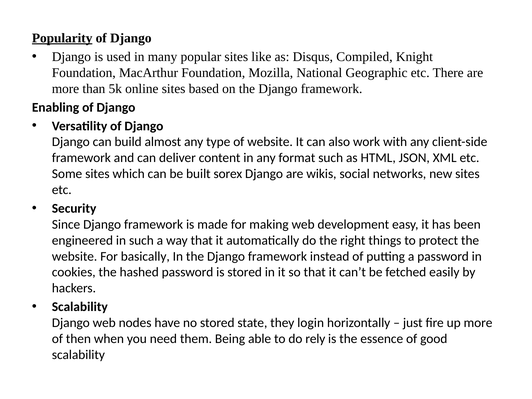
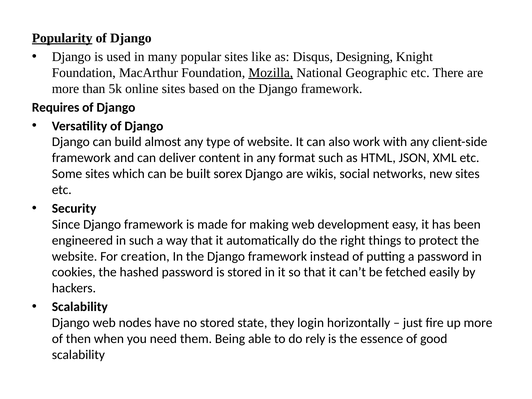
Compiled: Compiled -> Designing (365, 57)
Mozilla underline: none -> present (271, 73)
Enabling: Enabling -> Requires (56, 107)
basically: basically -> creation (145, 256)
